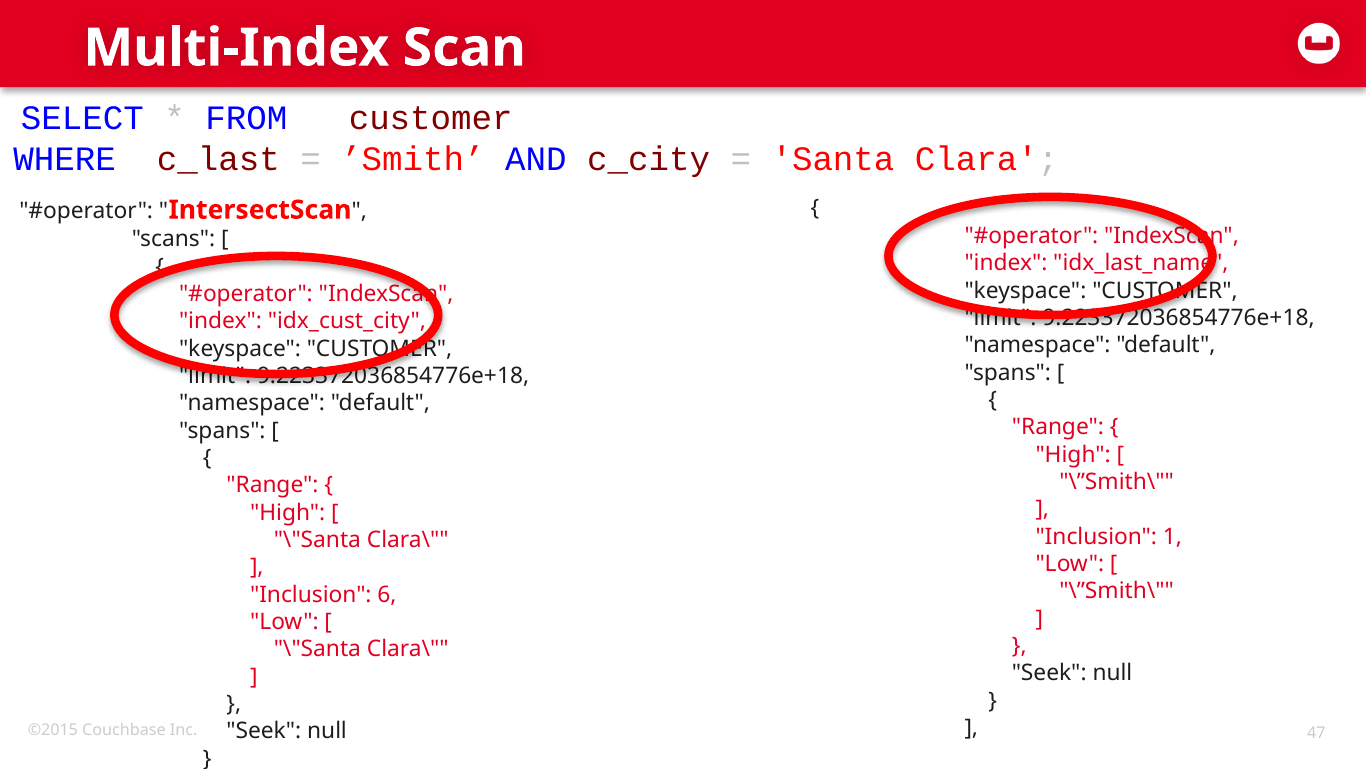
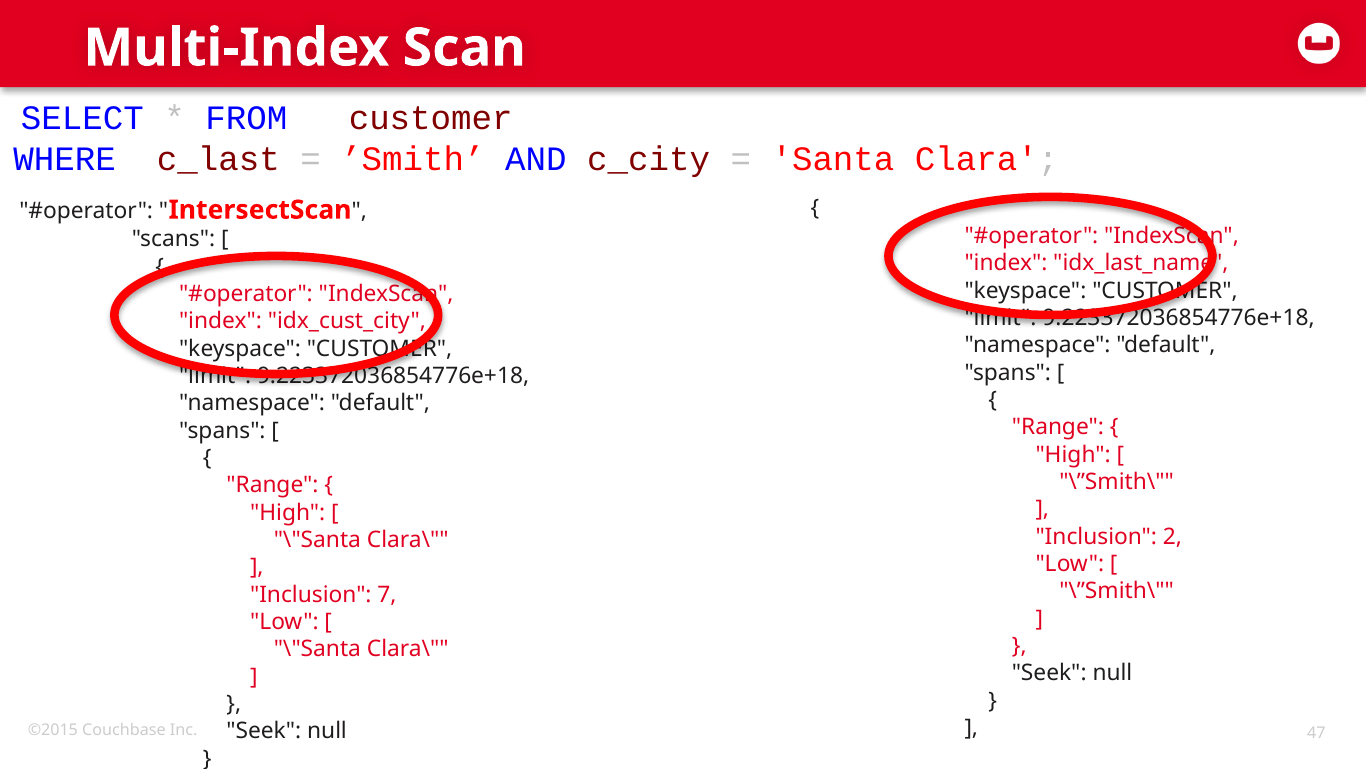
1: 1 -> 2 (1172, 536)
6: 6 -> 7 (387, 594)
